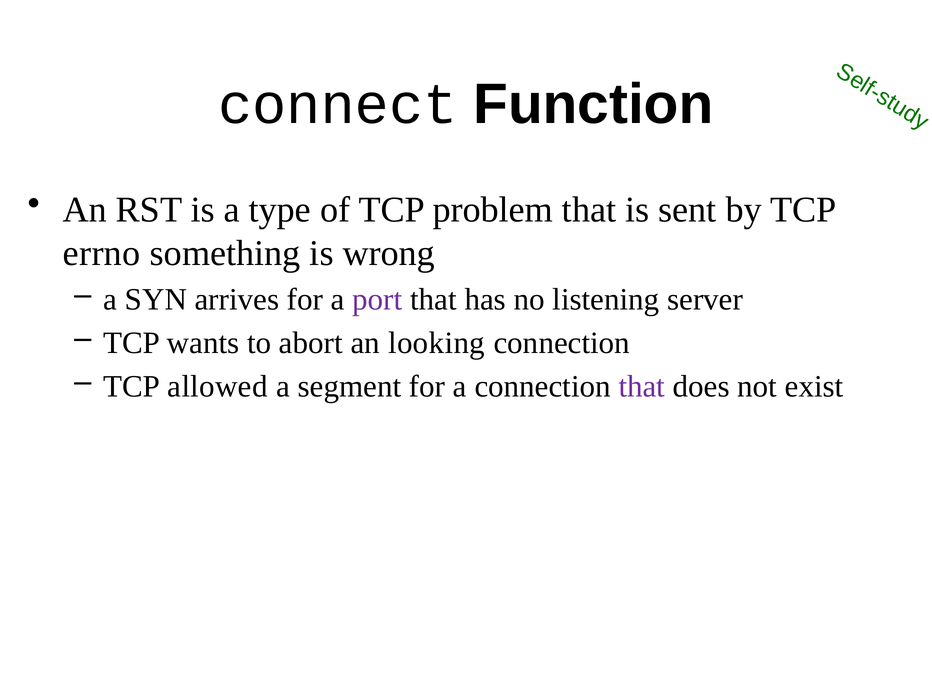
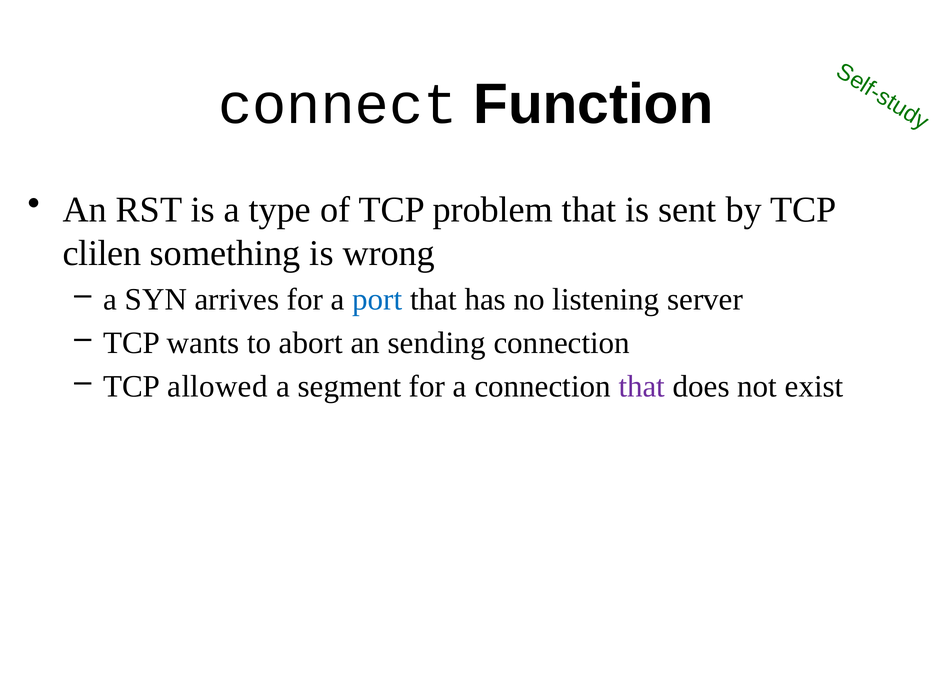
errno: errno -> clilen (102, 253)
port colour: purple -> blue (377, 299)
looking: looking -> sending (437, 343)
